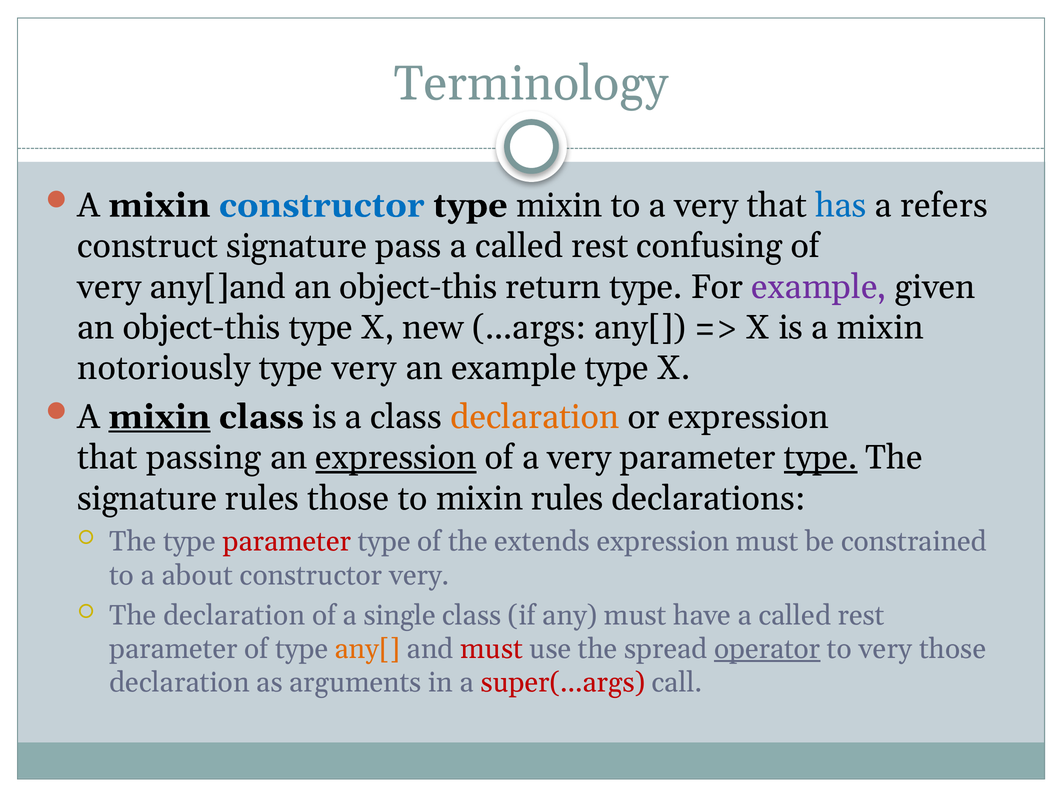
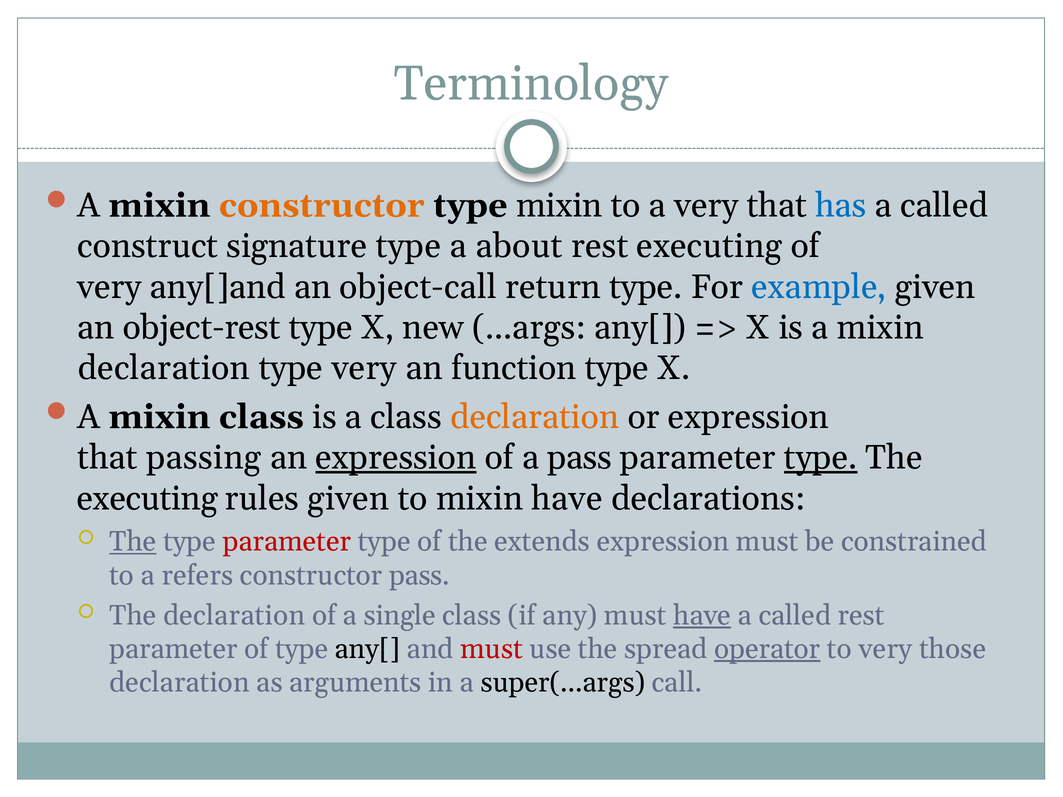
constructor colour: blue -> orange (322, 206)
refers: refers -> called (944, 206)
signature pass: pass -> type (408, 246)
called: called -> about (519, 246)
rest confusing: confusing -> executing (709, 246)
any[]and an object-this: object-this -> object-call (418, 287)
example colour: purple -> blue (819, 287)
object-this: object-this -> object-rest (202, 328)
notoriously: notoriously -> declaration (164, 368)
an example: example -> function (514, 368)
mixin underline: present -> none (159, 417)
of a very: very -> pass (580, 458)
signature: signature -> executing (147, 499)
rules those: those -> given (348, 499)
mixin rules: rules -> have (567, 499)
The underline: none -> present (133, 542)
about: about -> refers (197, 575)
constructor very: very -> pass (419, 575)
have underline: none -> present (702, 616)
any[ colour: orange -> black (368, 649)
super(...args colour: red -> black (563, 683)
